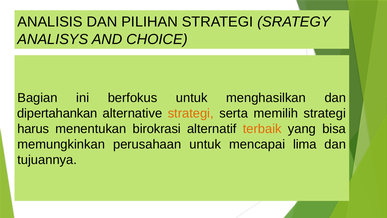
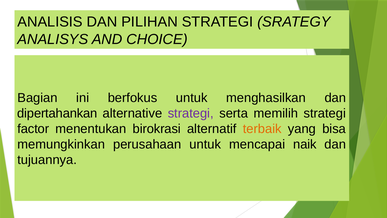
strategi colour: orange -> purple (191, 113)
harus: harus -> factor (33, 129)
lima: lima -> naik (305, 144)
